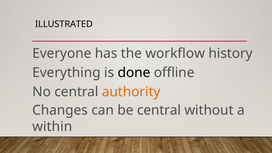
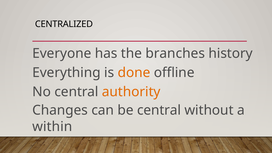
ILLUSTRATED: ILLUSTRATED -> CENTRALIZED (64, 24)
workflow: workflow -> branches (175, 53)
done colour: black -> orange (134, 73)
